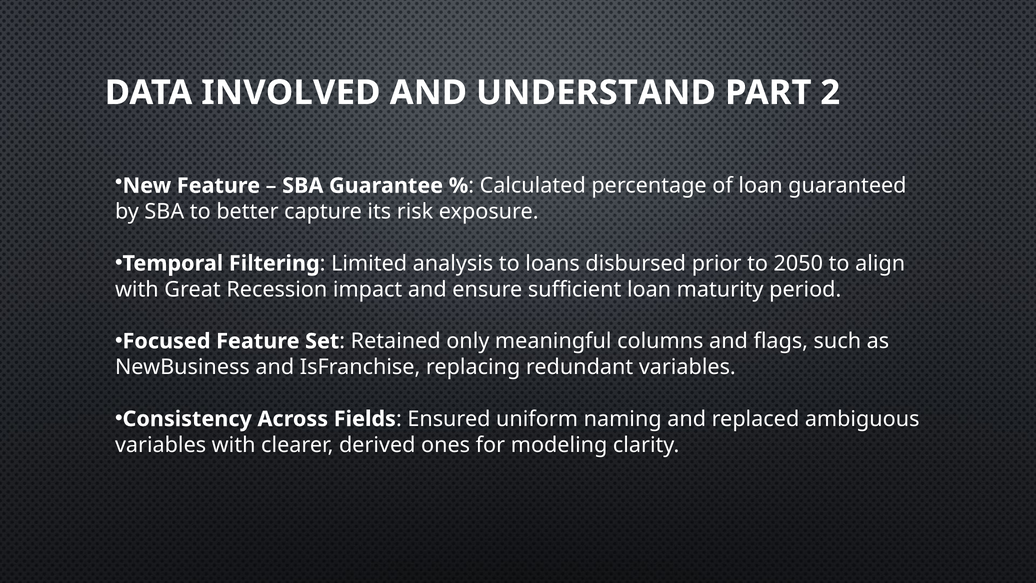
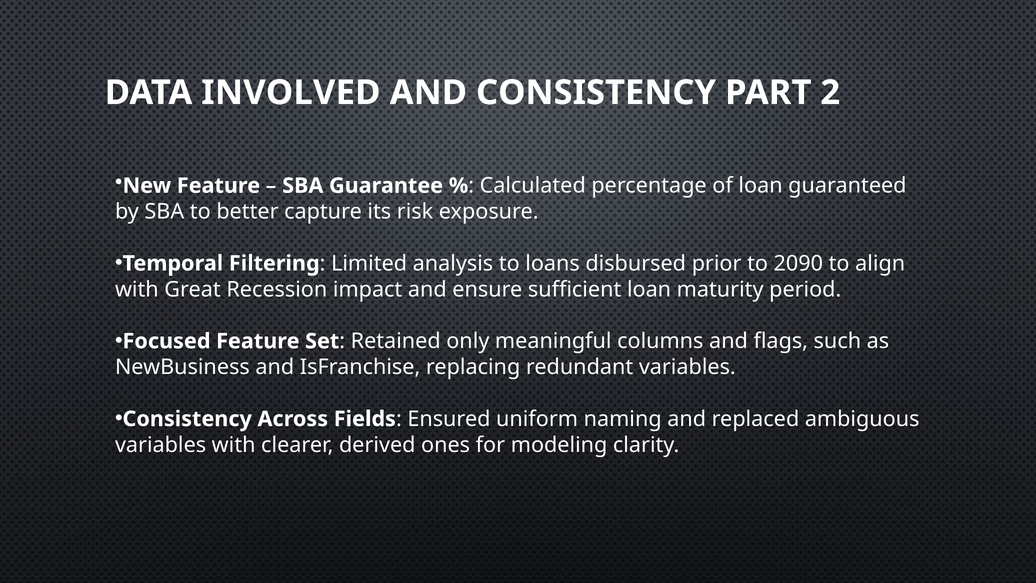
AND UNDERSTAND: UNDERSTAND -> CONSISTENCY (596, 93)
2050: 2050 -> 2090 (798, 263)
